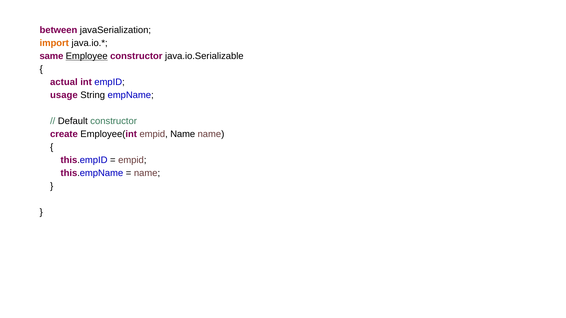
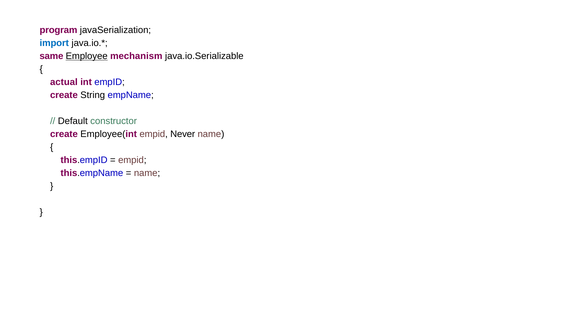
between: between -> program (58, 30)
import colour: orange -> blue (54, 43)
Employee constructor: constructor -> mechanism (136, 56)
usage: usage -> create (64, 95)
empid Name: Name -> Never (183, 134)
